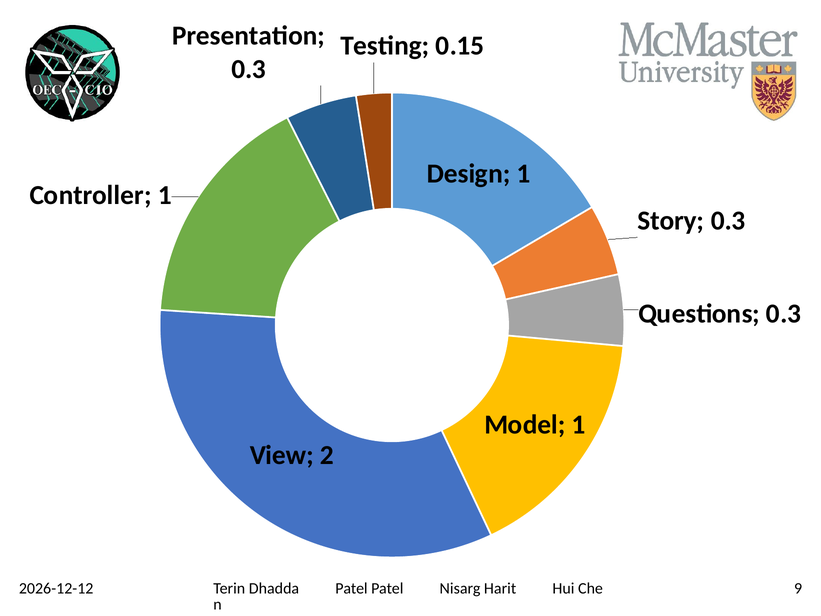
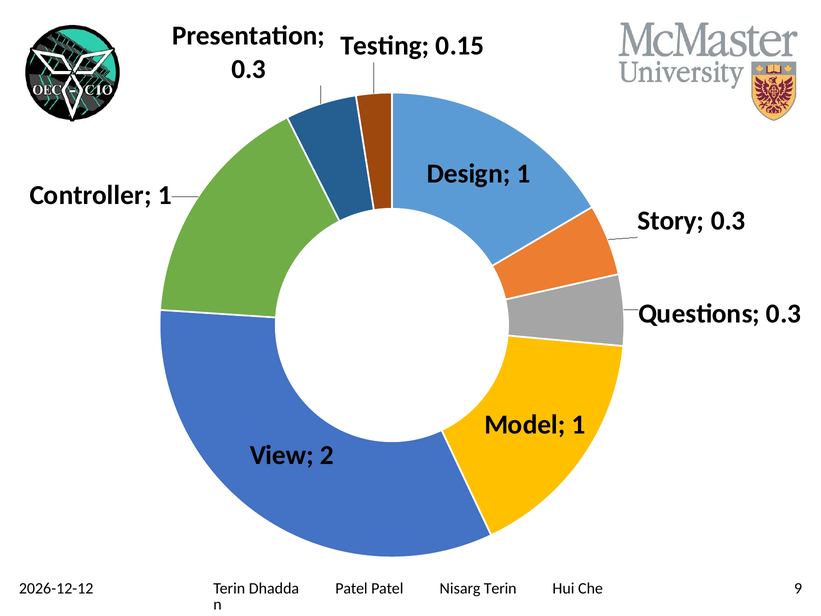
Nisarg Harit: Harit -> Terin (500, 588)
